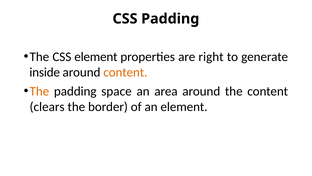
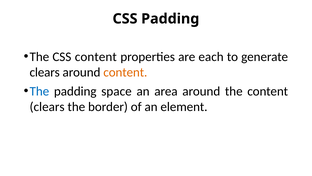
CSS element: element -> content (96, 57)
right: right -> each (211, 57)
inside: inside -> clears (45, 72)
The colour: orange -> blue (39, 91)
